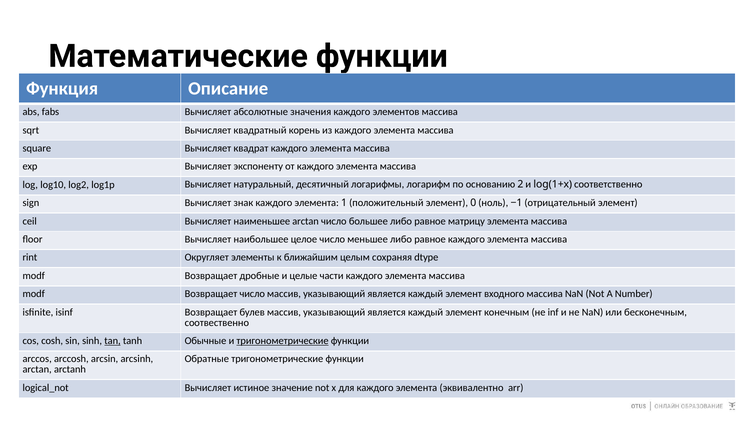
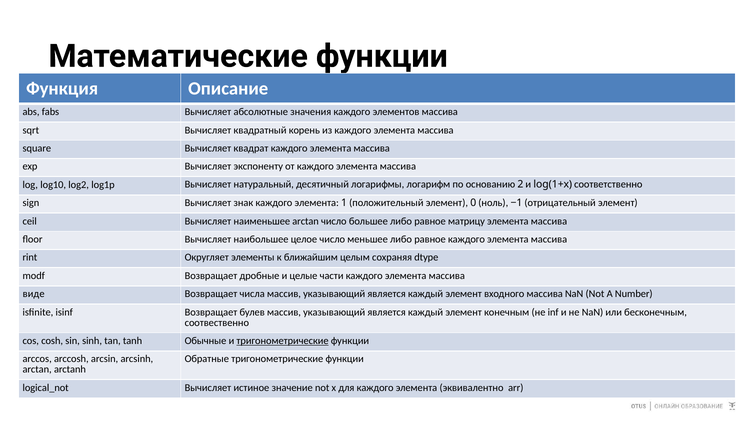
modf: modf -> виде (34, 294)
Возвращает число: число -> числа (252, 294)
tan underline: present -> none (112, 341)
